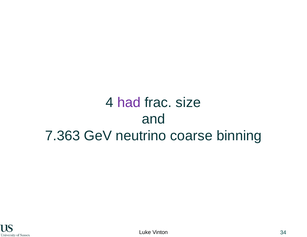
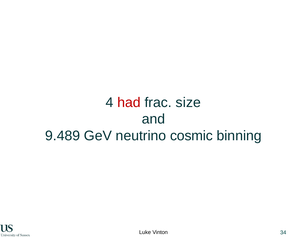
had colour: purple -> red (129, 103)
7.363: 7.363 -> 9.489 (63, 136)
coarse: coarse -> cosmic (191, 136)
